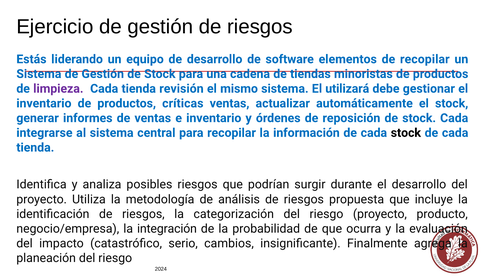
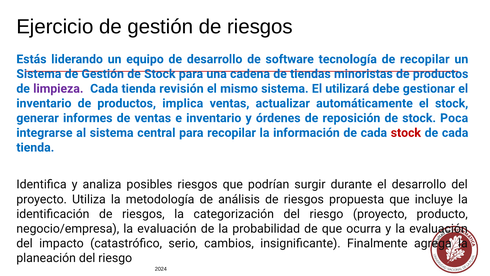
elementos: elementos -> tecnología (348, 59)
críticas: críticas -> implica (183, 103)
stock Cada: Cada -> Poca (454, 118)
stock colour: black -> red (406, 133)
negocio/empresa la integración: integración -> evaluación (167, 228)
